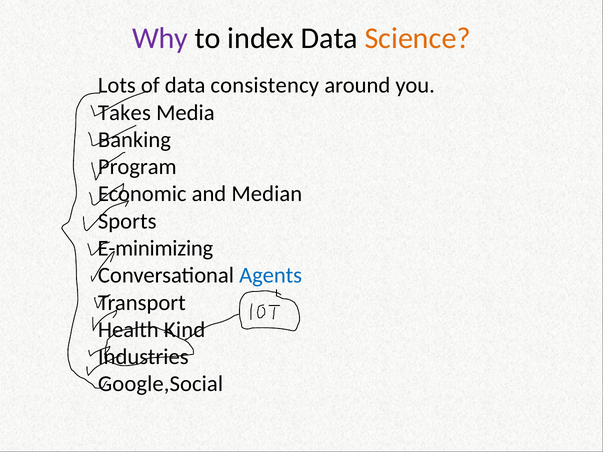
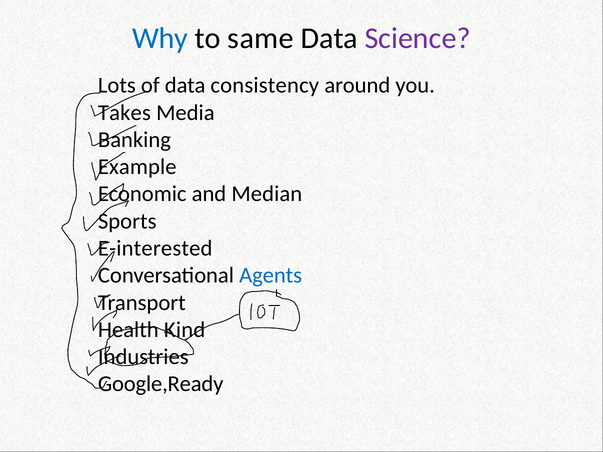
Why colour: purple -> blue (160, 38)
index: index -> same (261, 38)
Science colour: orange -> purple (418, 38)
Program: Program -> Example (137, 167)
E-minimizing: E-minimizing -> E-interested (155, 248)
Google,Social: Google,Social -> Google,Ready (161, 384)
